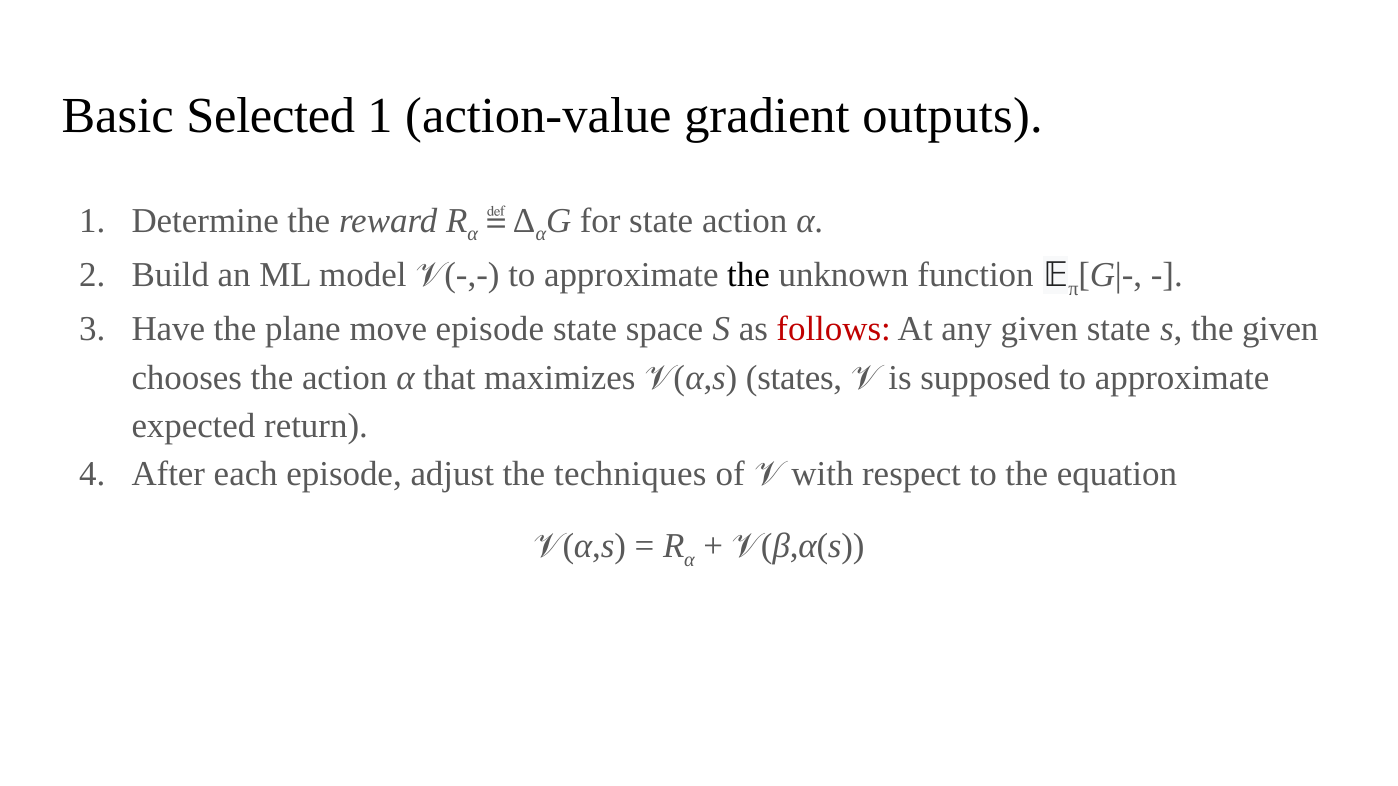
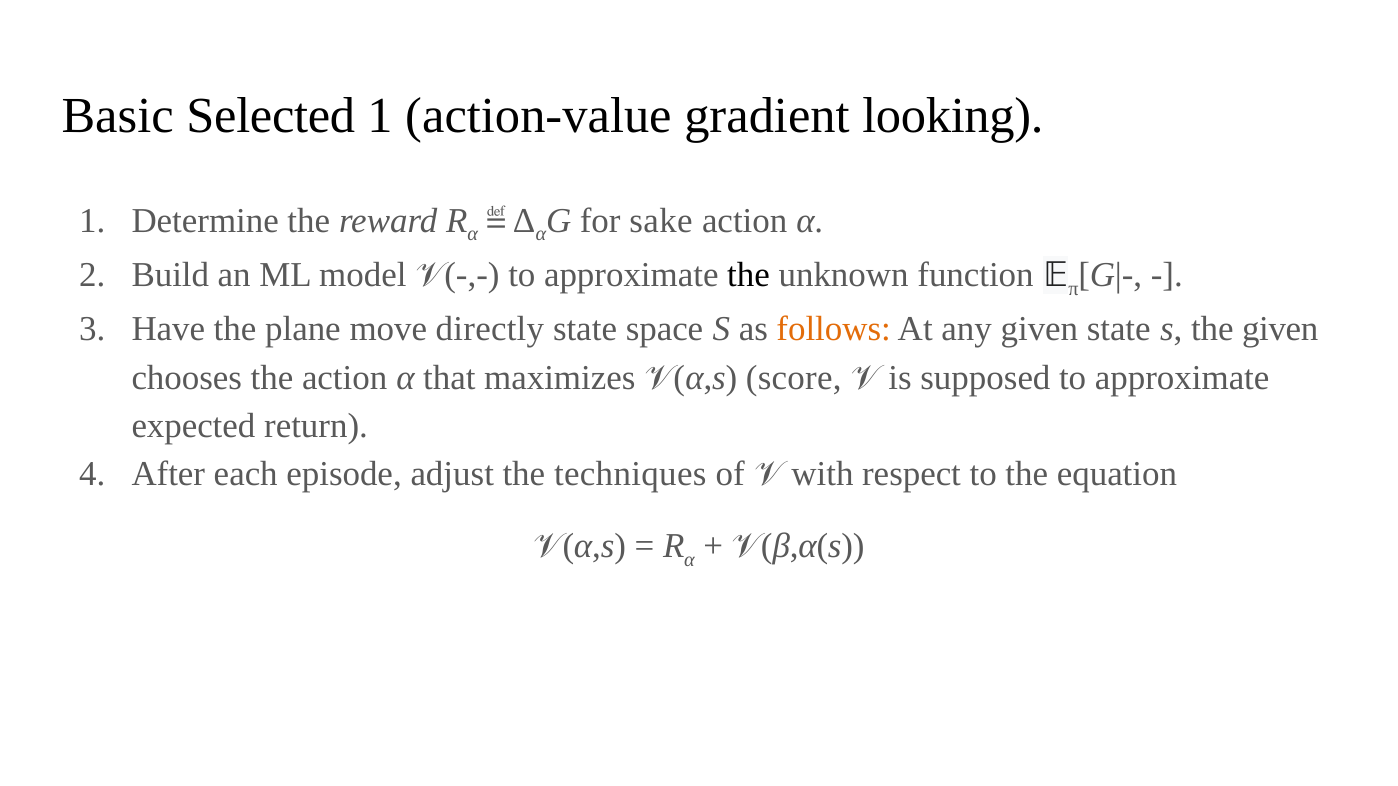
outputs: outputs -> looking (953, 116)
for state: state -> sake (661, 221)
move episode: episode -> directly (490, 330)
follows colour: red -> orange (834, 330)
states: states -> score (794, 378)
